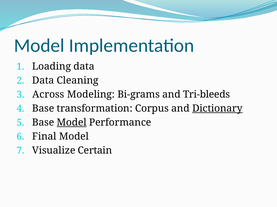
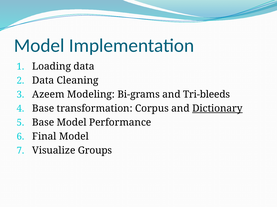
Across: Across -> Azeem (48, 95)
Model underline: present -> none (72, 123)
Certain: Certain -> Groups (95, 151)
